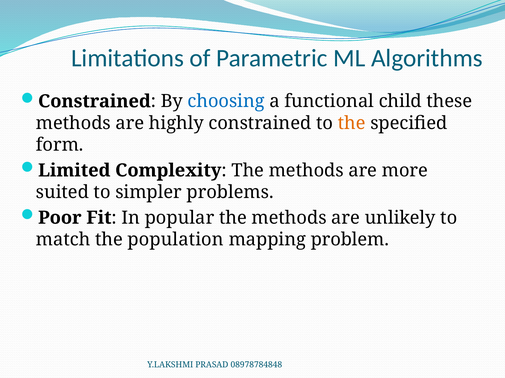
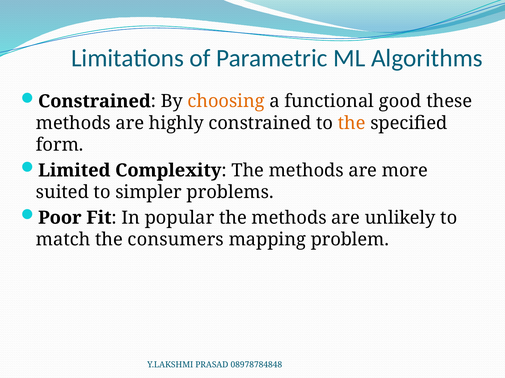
choosing colour: blue -> orange (226, 102)
child: child -> good (400, 102)
population: population -> consumers (176, 240)
